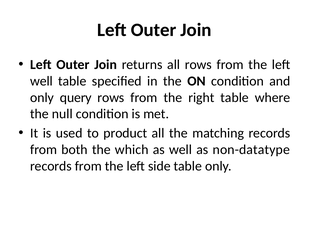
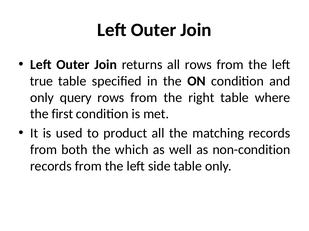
well: well -> true (41, 81)
null: null -> first (62, 114)
non-datatype: non-datatype -> non-condition (251, 150)
